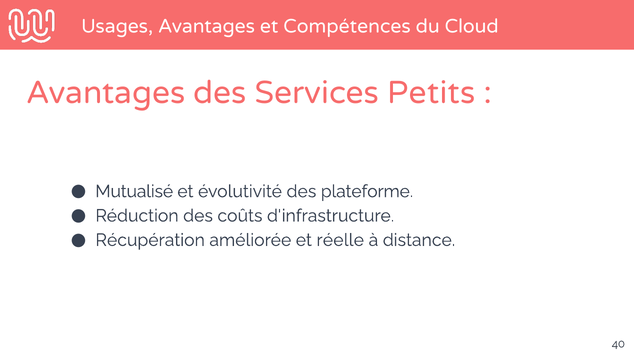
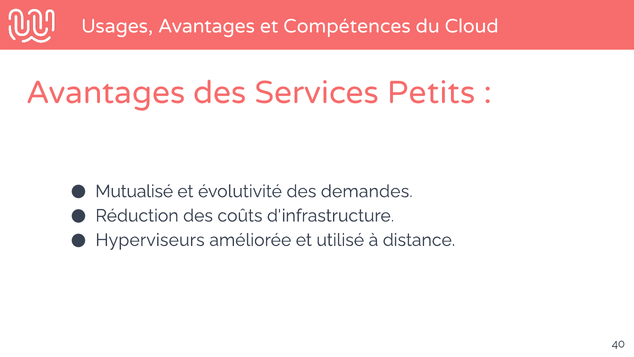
plateforme: plateforme -> demandes (367, 191)
Récupération: Récupération -> Hyperviseurs (150, 240)
réelle: réelle -> utilisé (340, 240)
